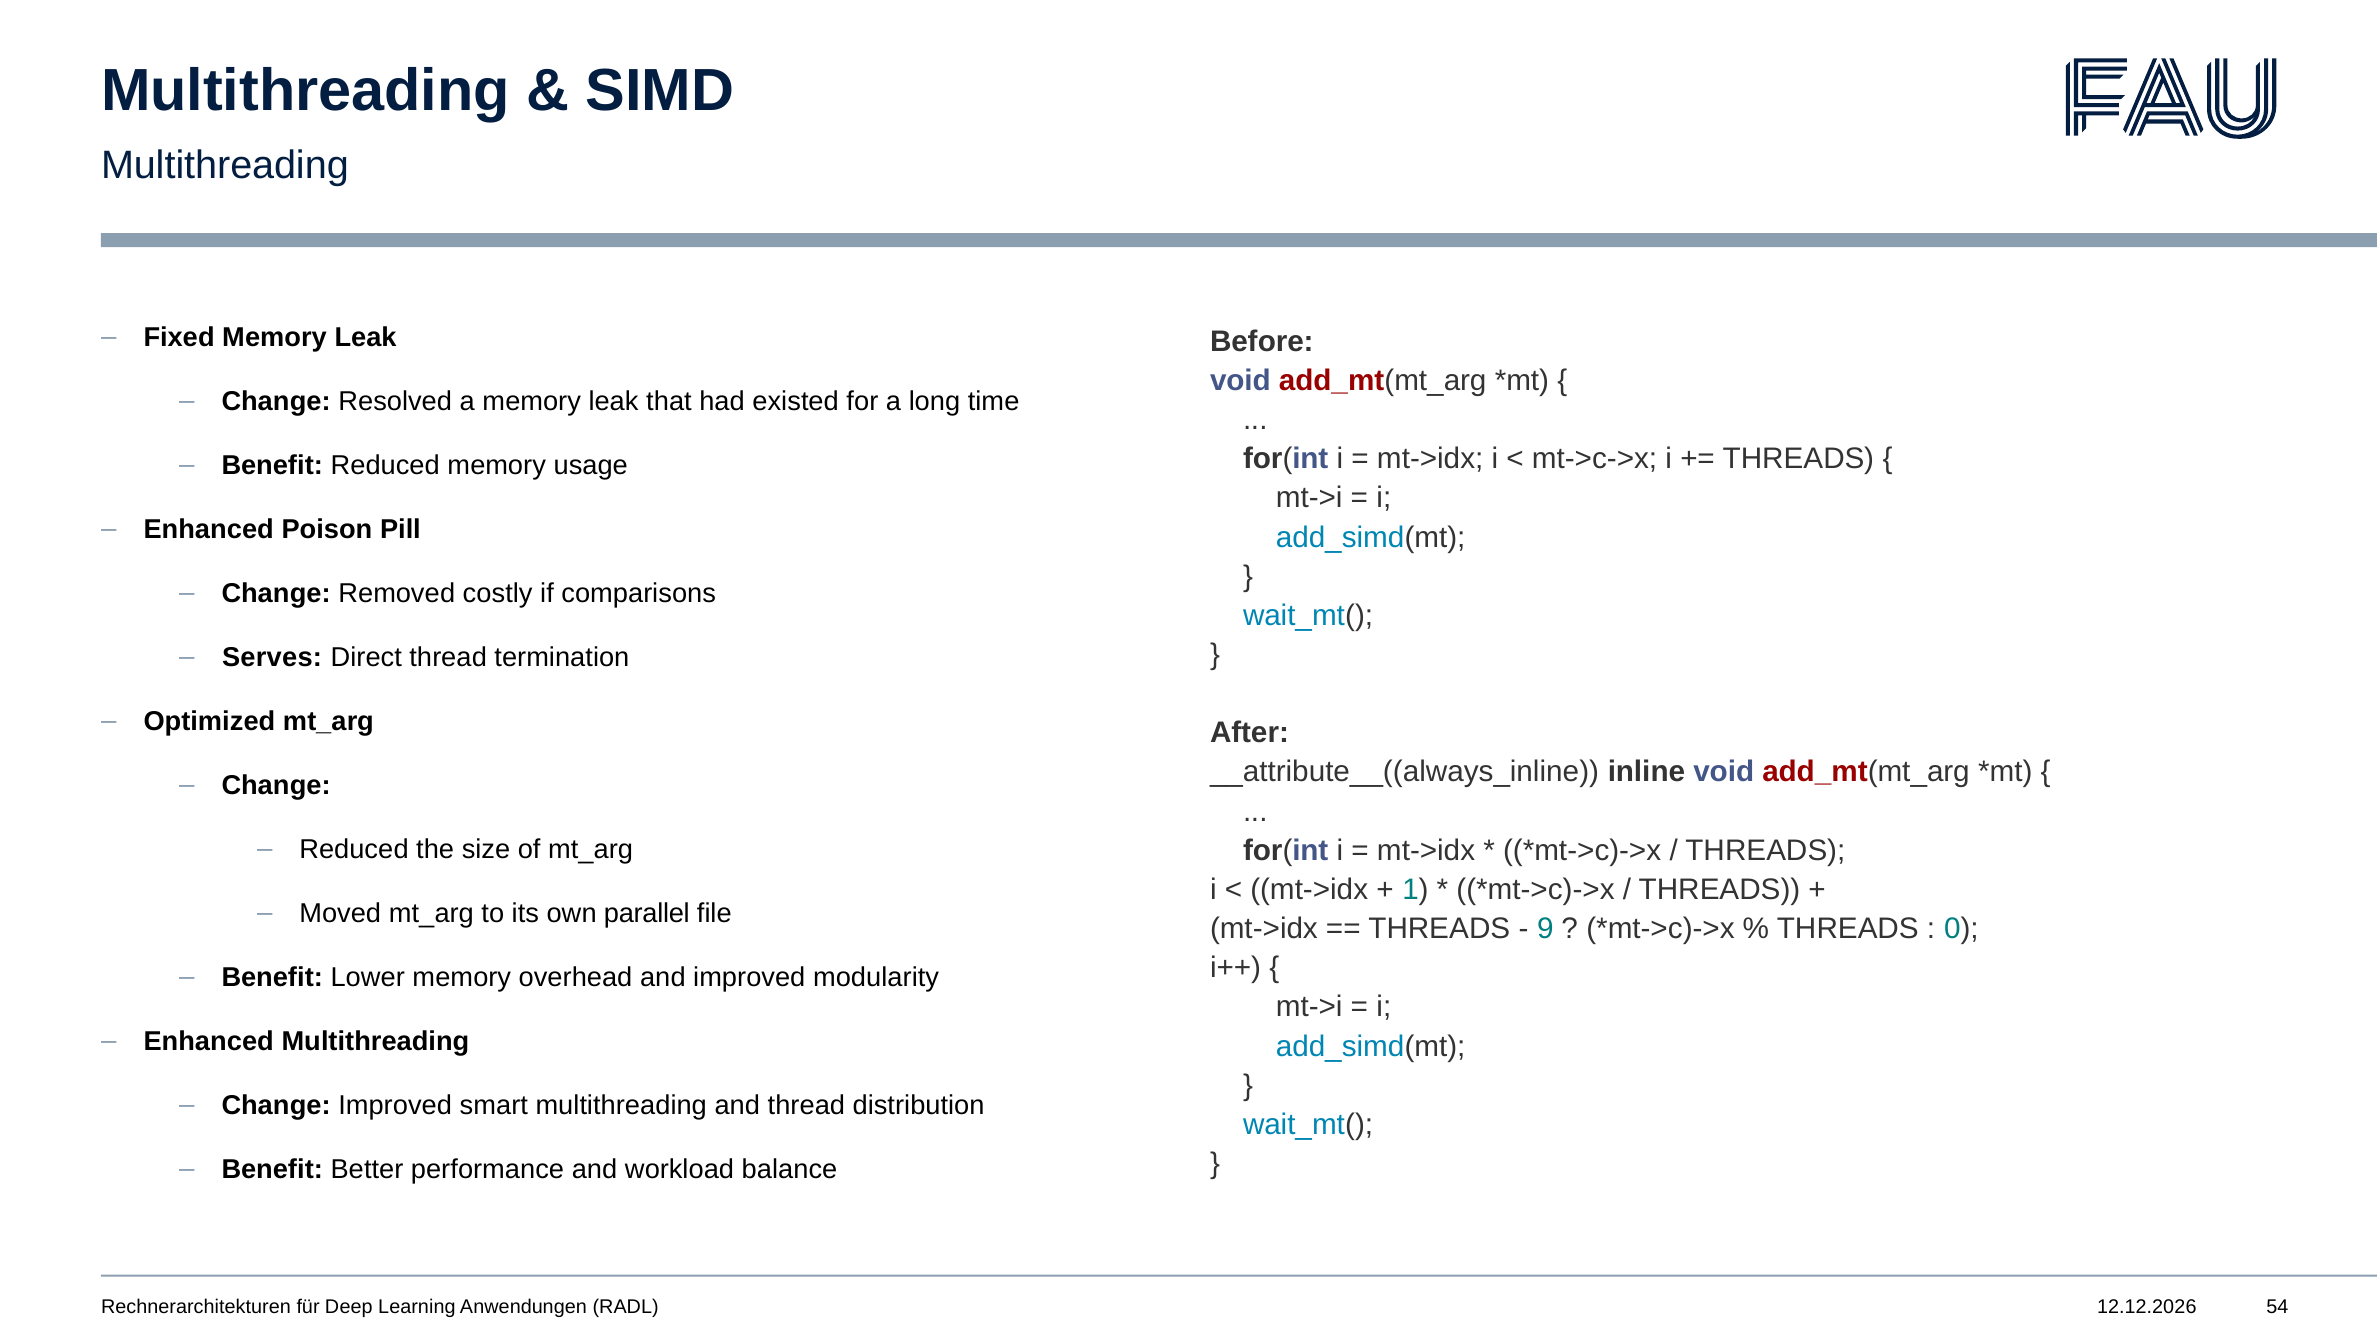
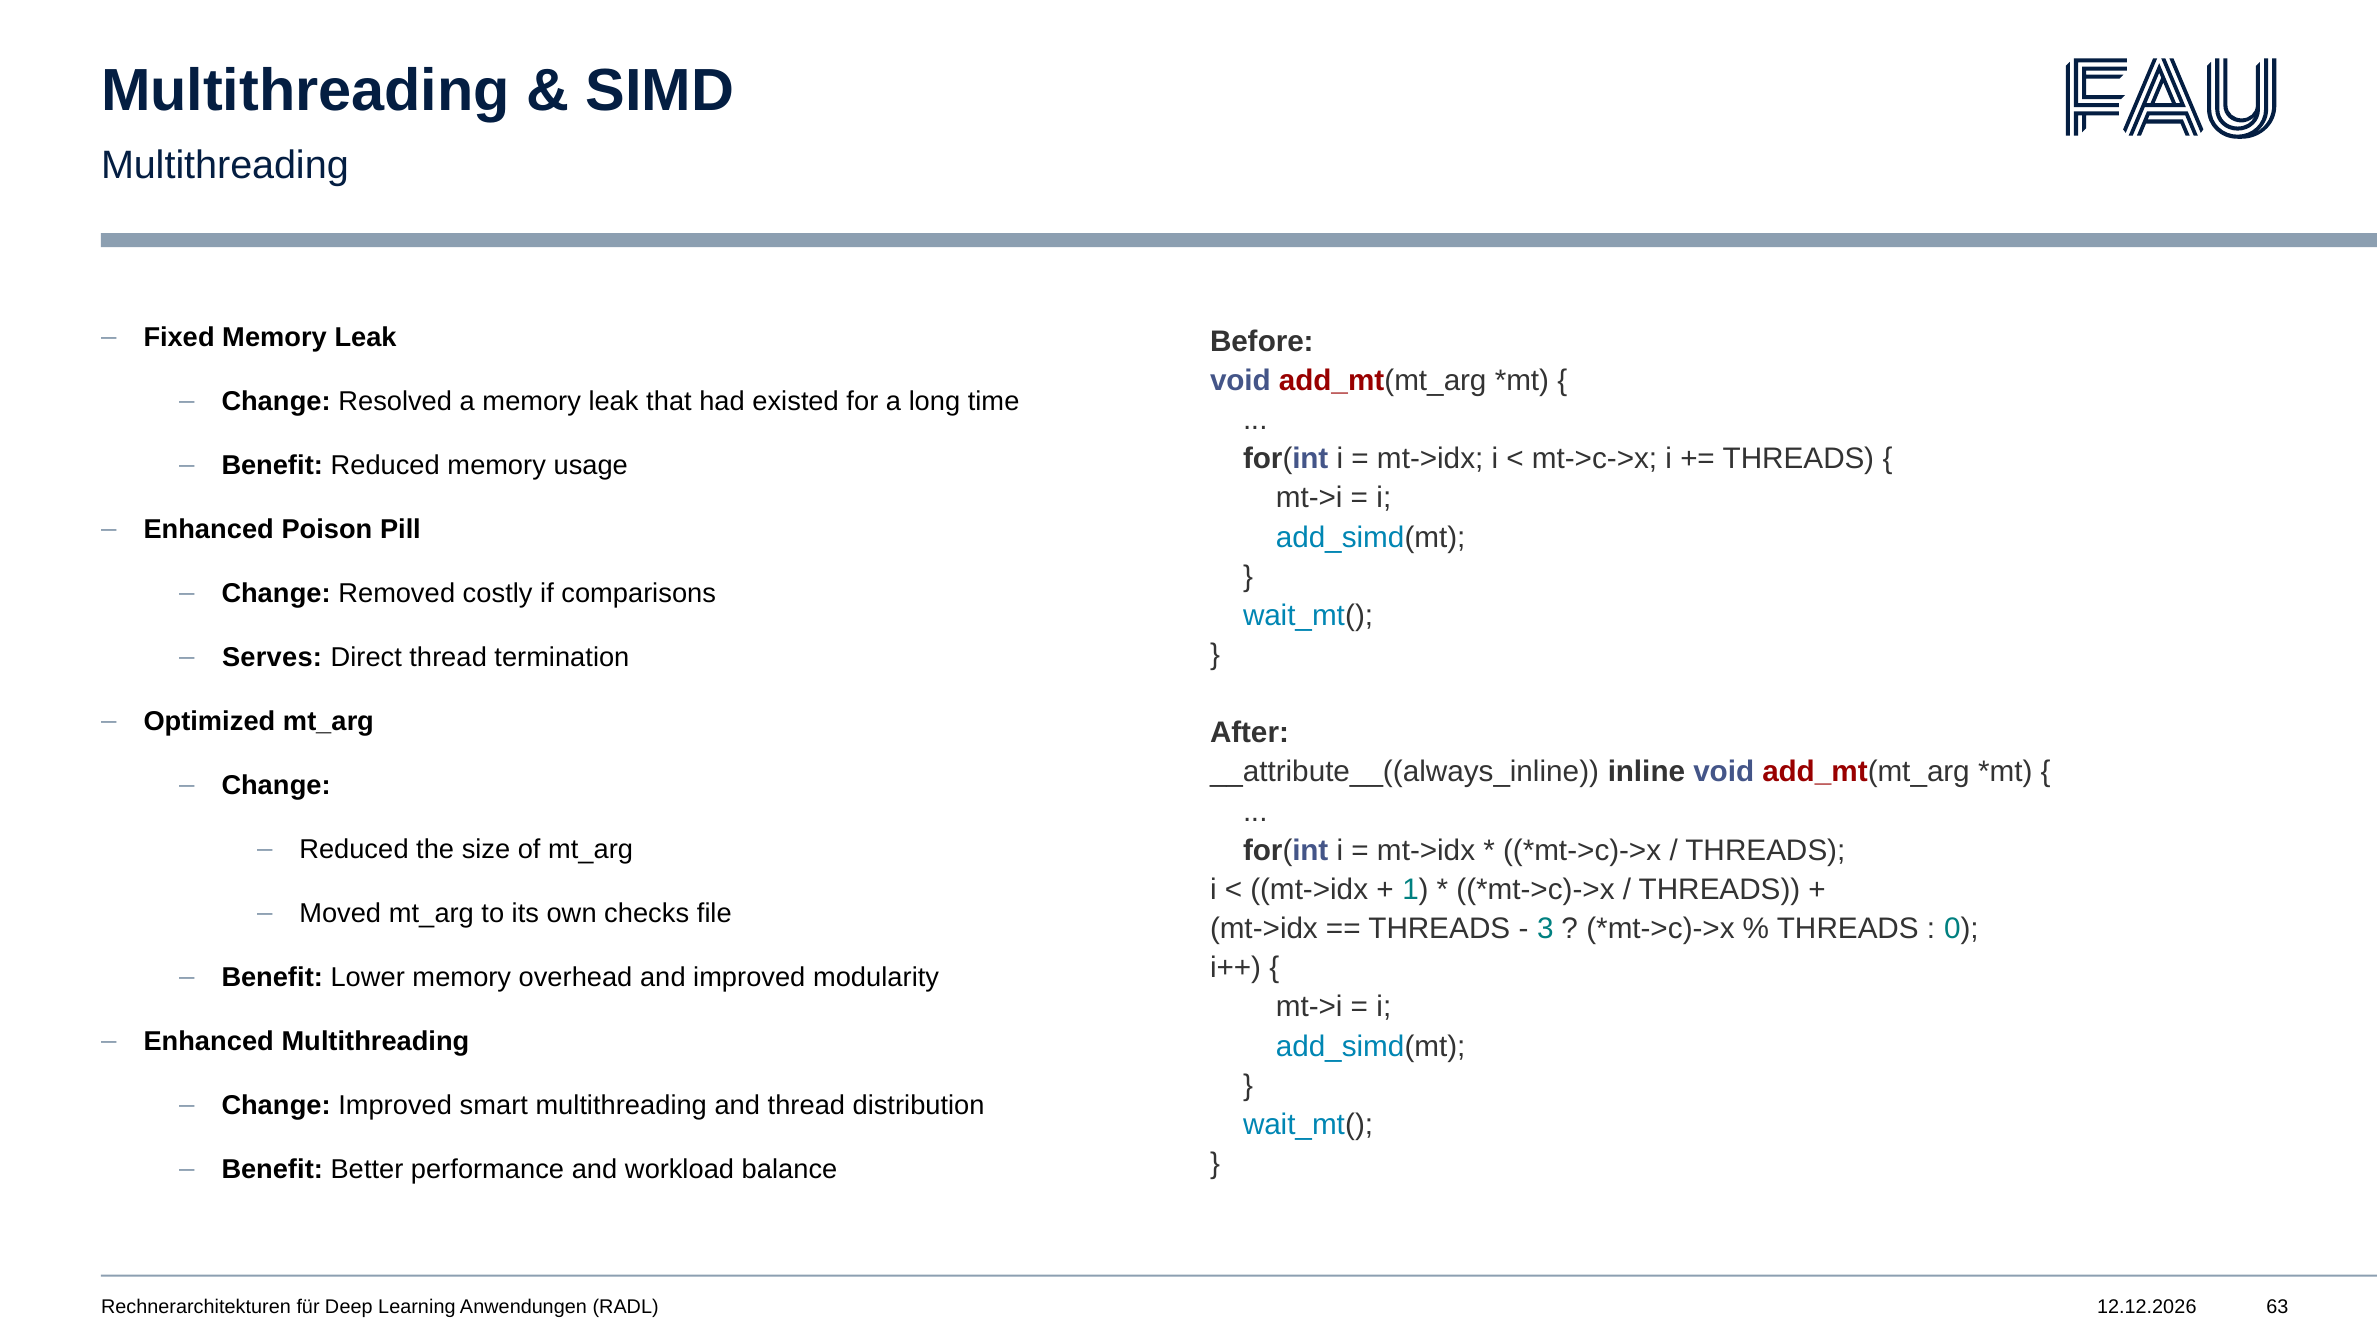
parallel: parallel -> checks (647, 914)
9: 9 -> 3 (1545, 929)
54: 54 -> 63 (2277, 1307)
